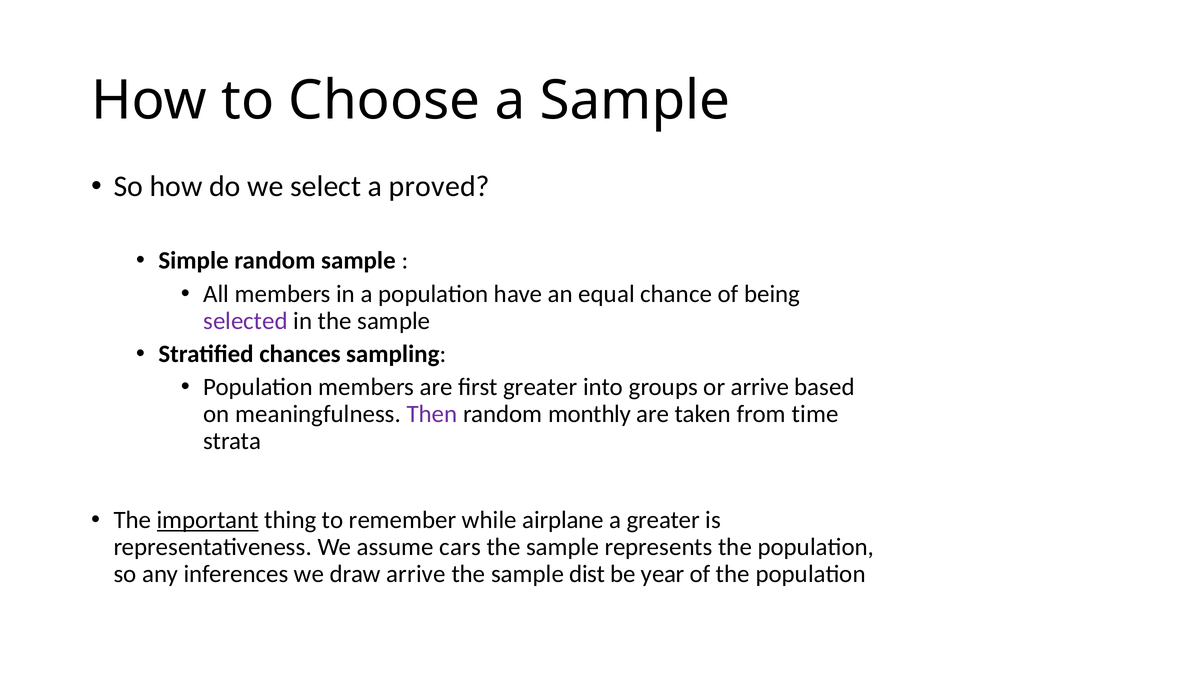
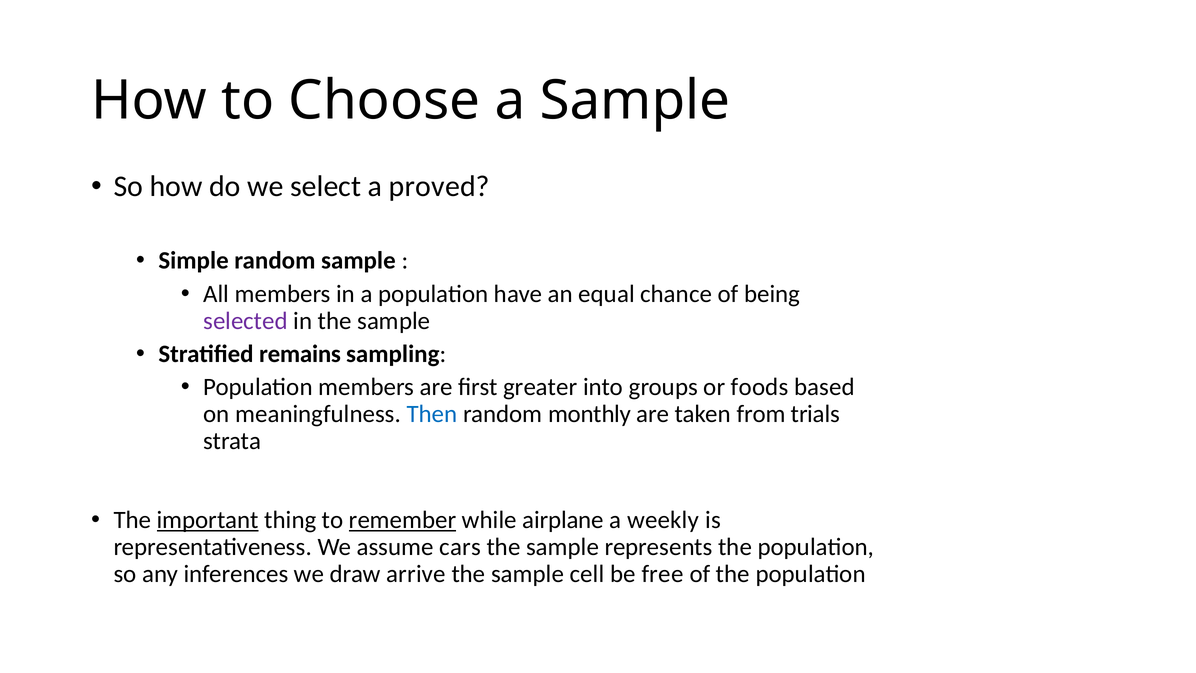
chances: chances -> remains (300, 354)
or arrive: arrive -> foods (760, 387)
Then colour: purple -> blue (432, 414)
time: time -> trials (815, 414)
remember underline: none -> present (403, 520)
a greater: greater -> weekly (663, 520)
dist: dist -> cell (587, 574)
year: year -> free (662, 574)
